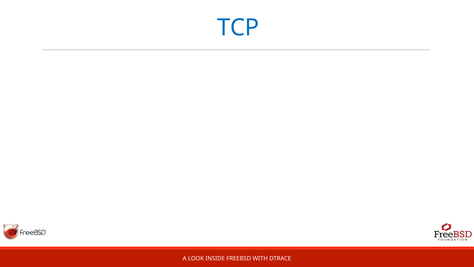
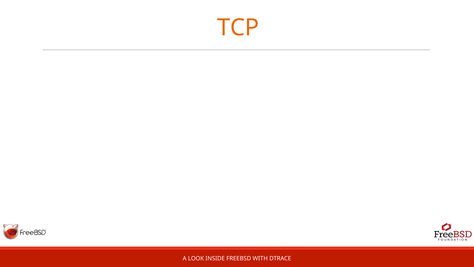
TCP colour: blue -> orange (238, 28)
